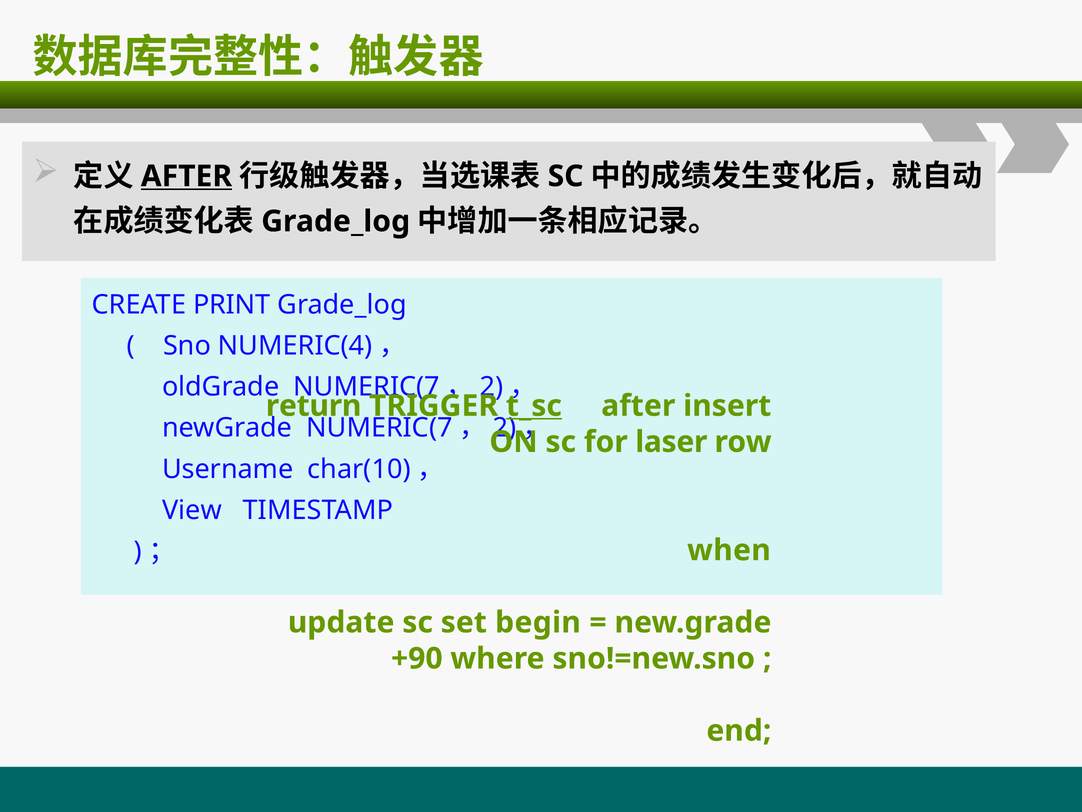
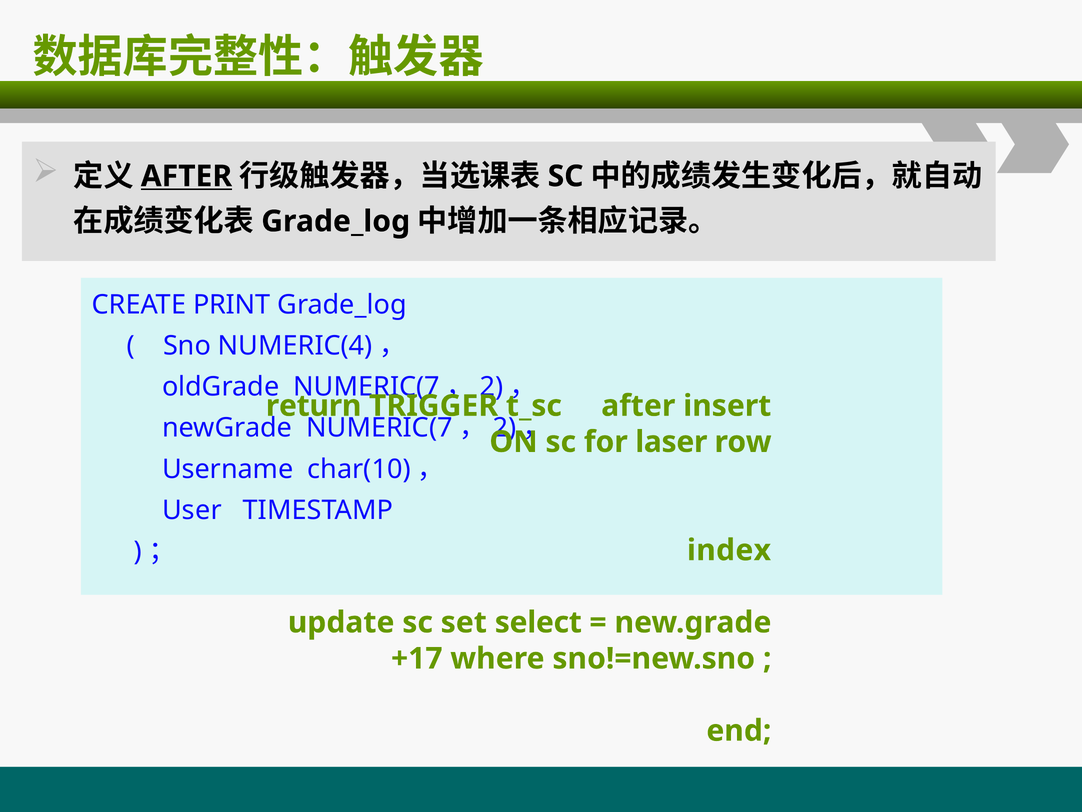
t_sc underline: present -> none (534, 406)
View: View -> User (192, 510)
when: when -> index (729, 550)
begin: begin -> select (538, 622)
+90: +90 -> +17 (417, 658)
